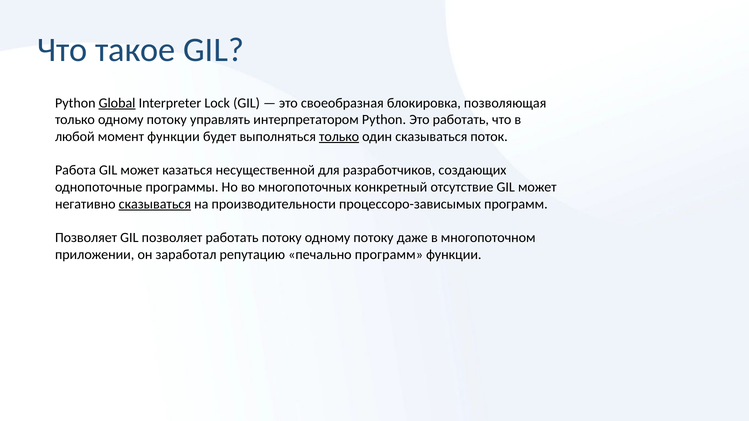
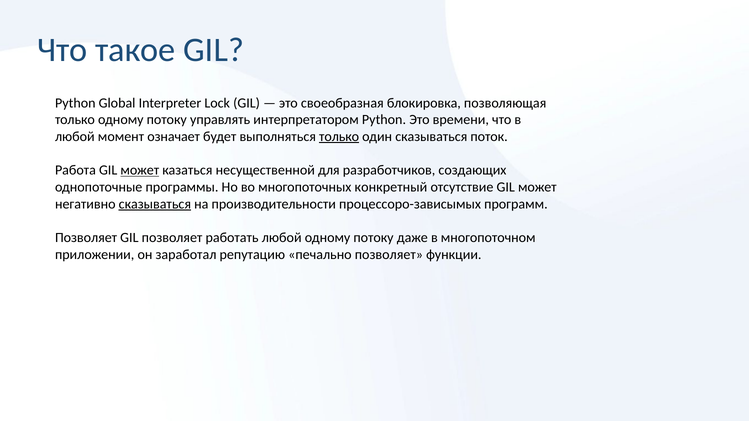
Global underline: present -> none (117, 103)
Это работать: работать -> времени (461, 120)
момент функции: функции -> означает (174, 137)
может underline: none -> present (140, 170)
работать потоку: потоку -> любой (282, 238)
печально программ: программ -> позволяет (389, 255)
